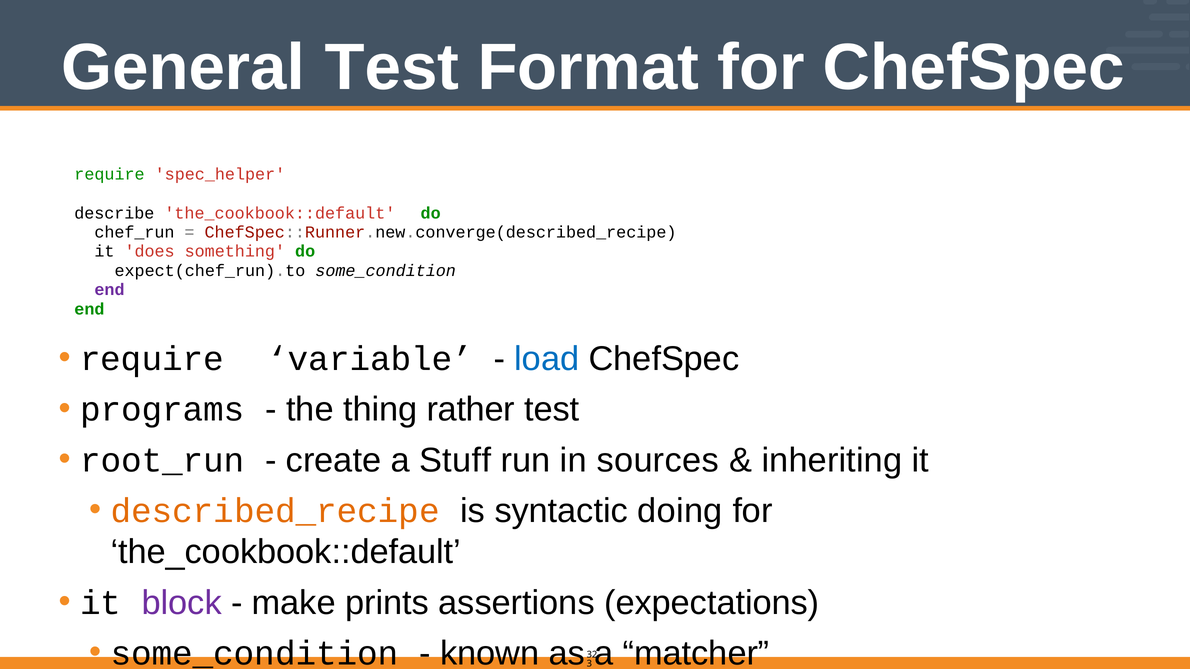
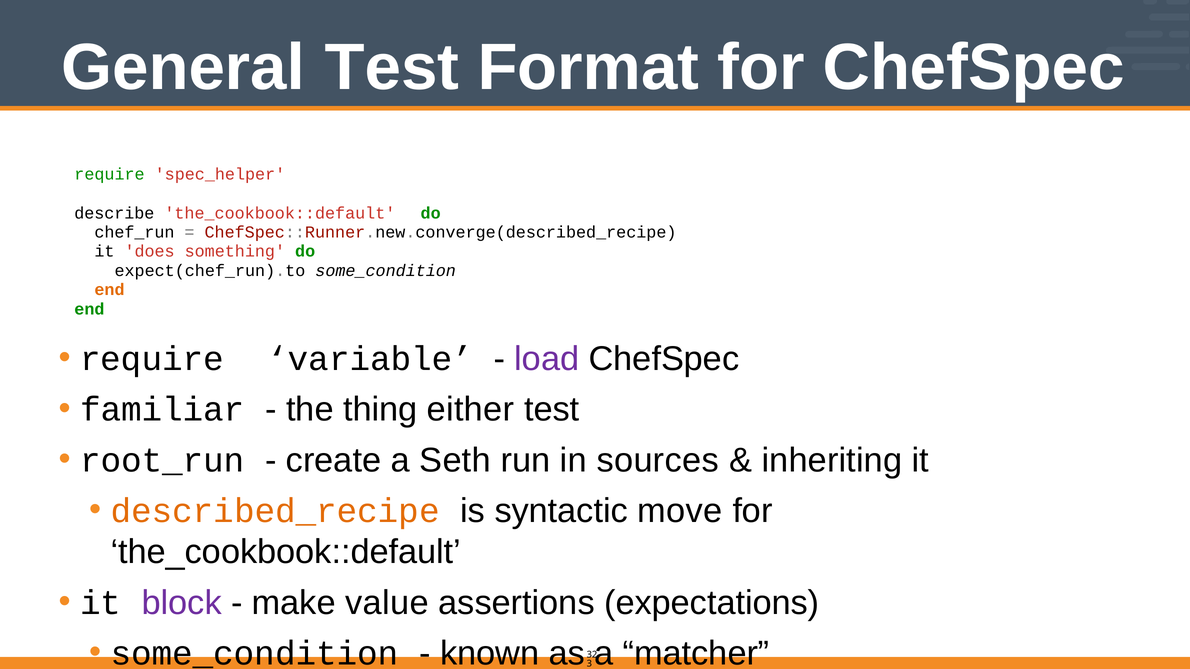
end colour: purple -> orange (110, 290)
load colour: blue -> purple (547, 359)
programs: programs -> familiar (162, 410)
rather: rather -> either (470, 410)
Stuff: Stuff -> Seth (455, 460)
doing: doing -> move (680, 511)
prints: prints -> value (387, 603)
